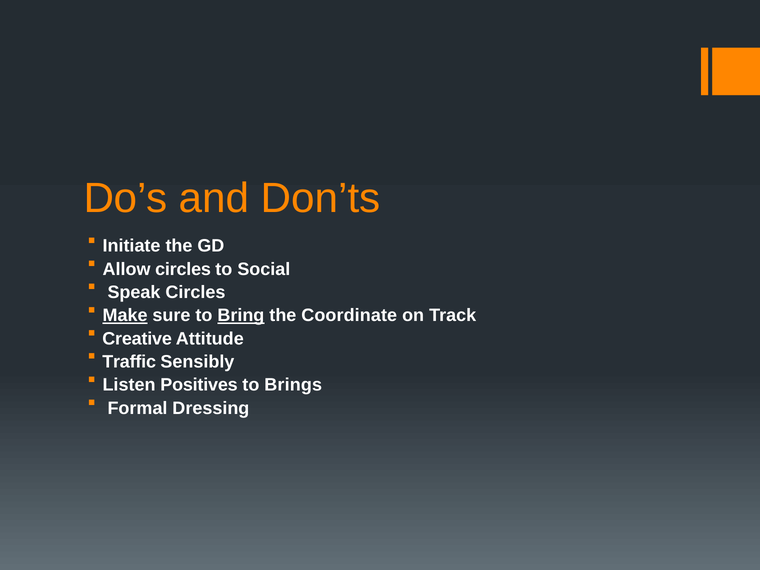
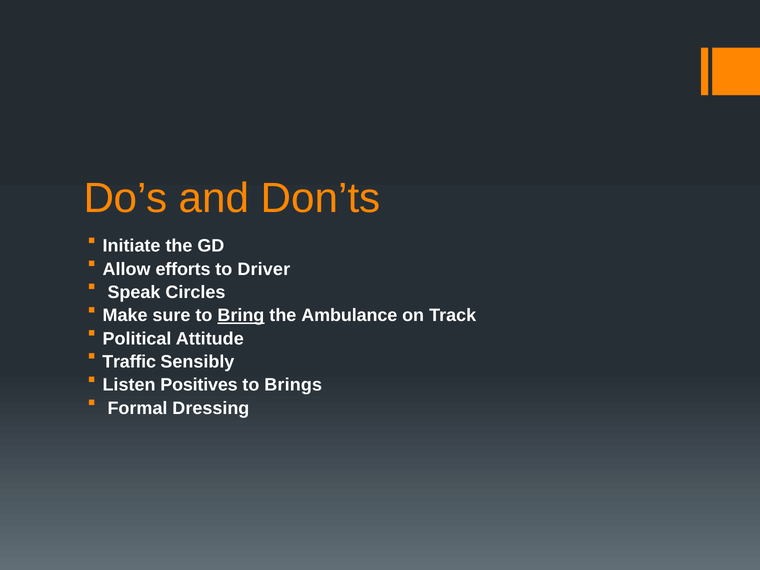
Allow circles: circles -> efforts (183, 269)
Social: Social -> Driver (264, 269)
Make underline: present -> none (125, 316)
Coordinate: Coordinate -> Ambulance (349, 316)
Creative: Creative -> Political (137, 339)
